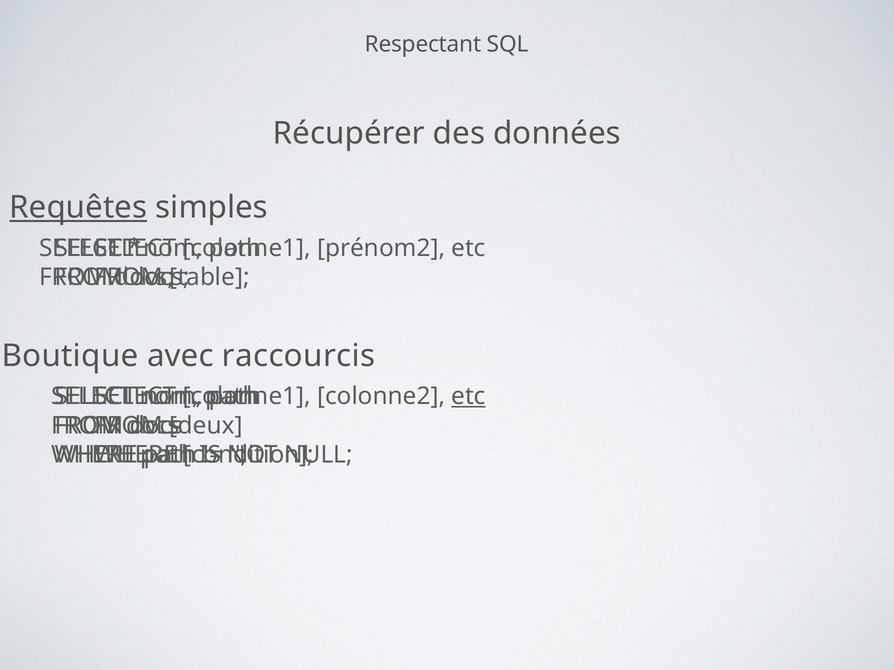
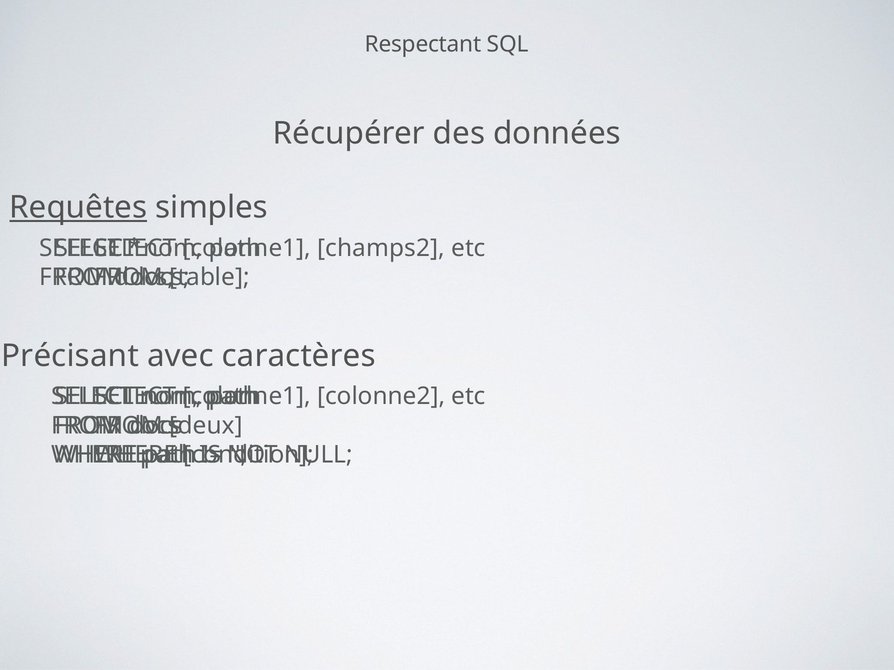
prénom2: prénom2 -> champs2 (381, 248)
Boutique: Boutique -> Précisant (70, 356)
raccourcis: raccourcis -> caractères (299, 356)
etc underline: present -> none (469, 397)
